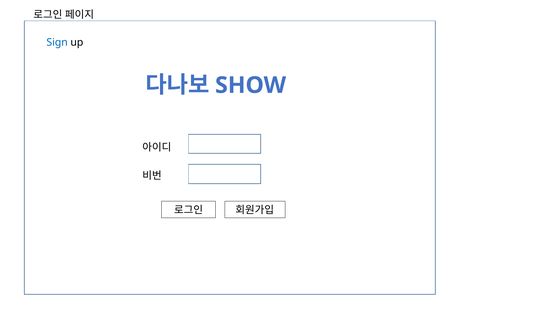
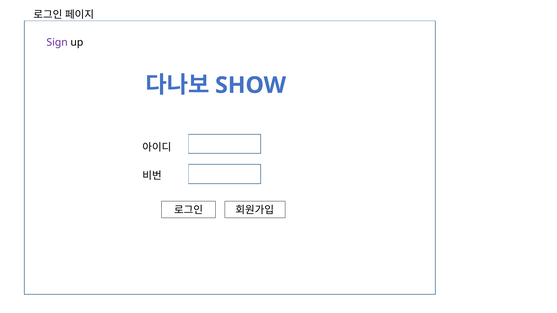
Sign colour: blue -> purple (57, 42)
